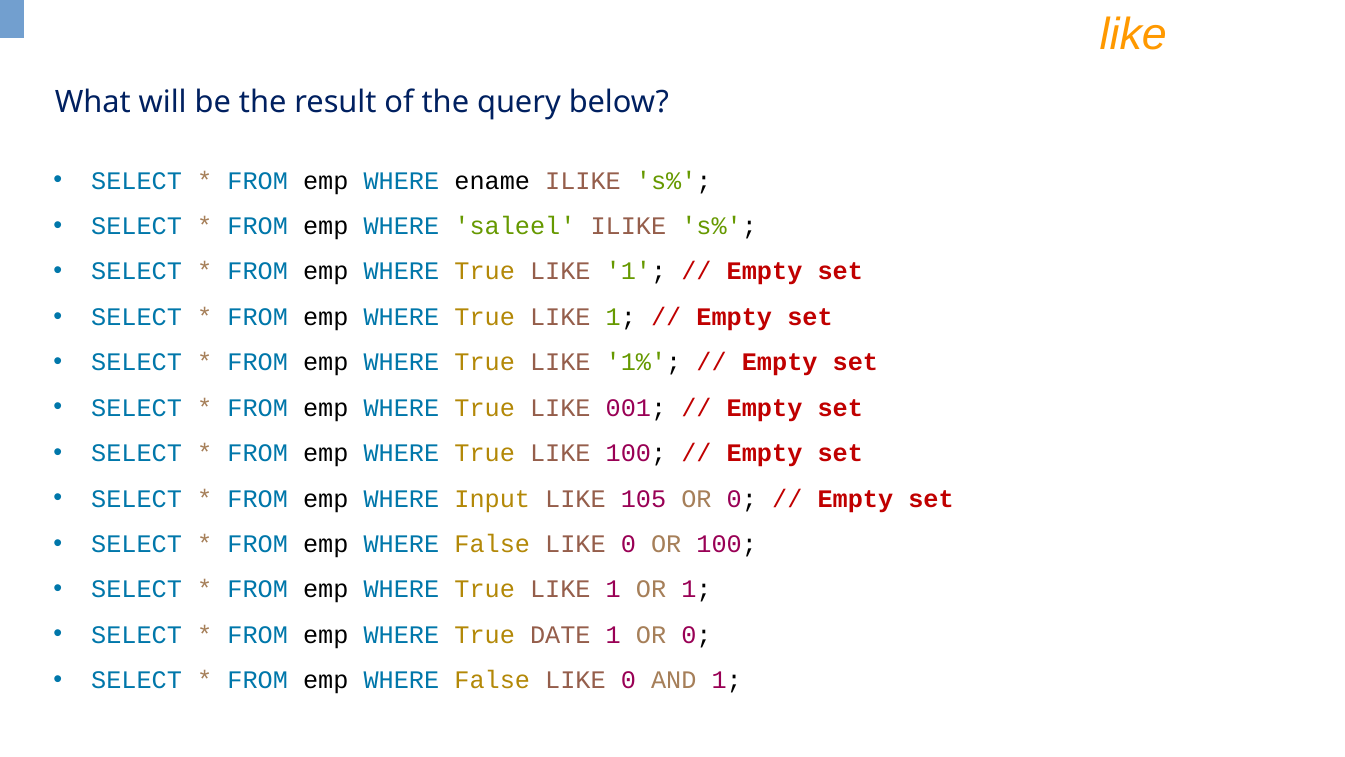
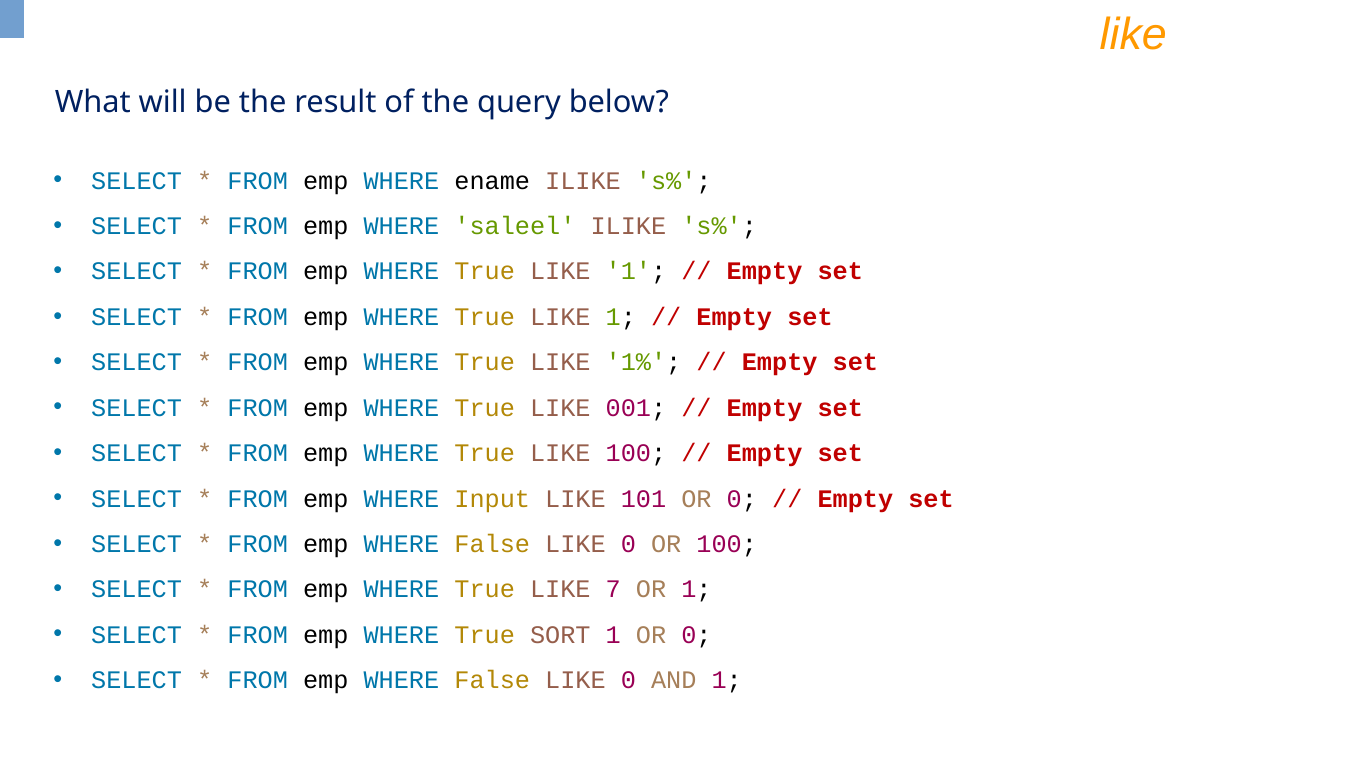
105: 105 -> 101 (644, 498)
1: 1 -> 7 (613, 589)
DATE: DATE -> SORT (560, 635)
